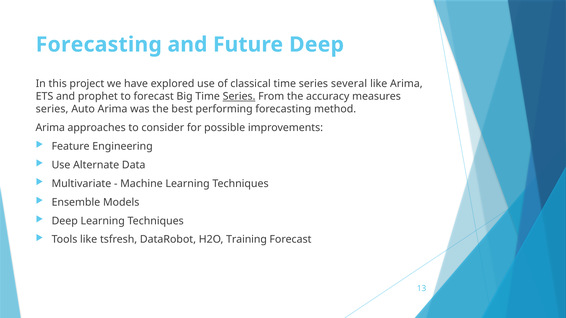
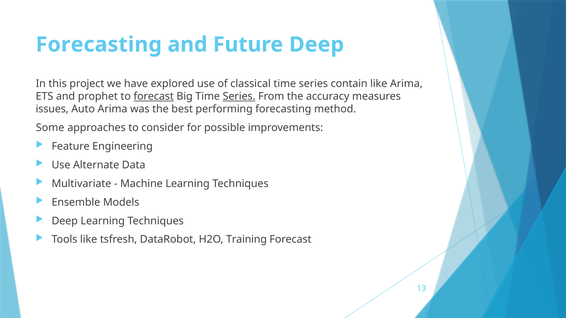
several: several -> contain (349, 84)
forecast underline: none -> present (154, 97)
series: series -> issues (52, 109)
Arima: Arima -> Some (50, 128)
